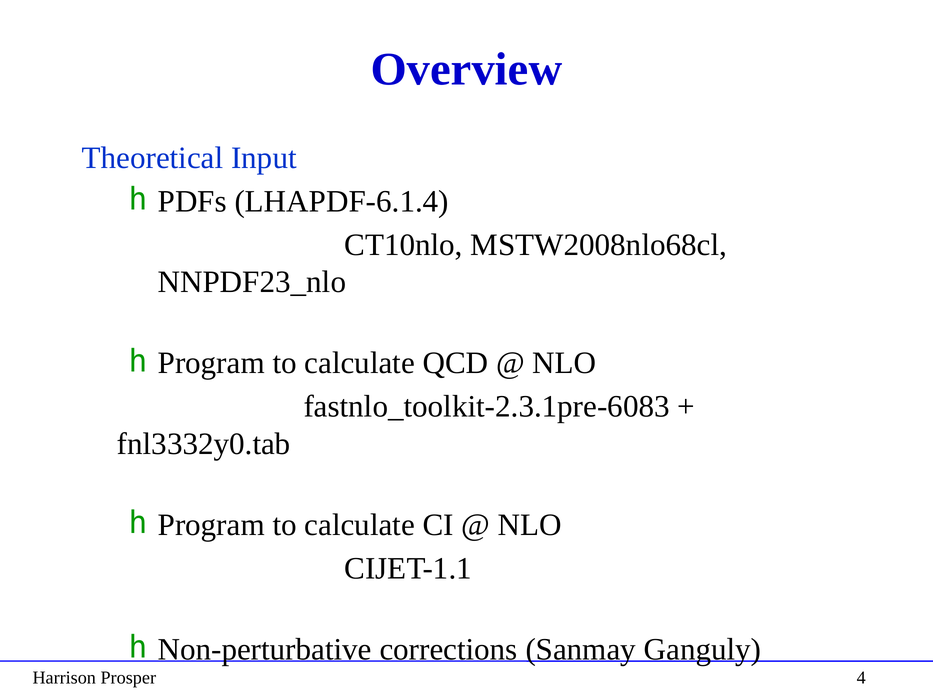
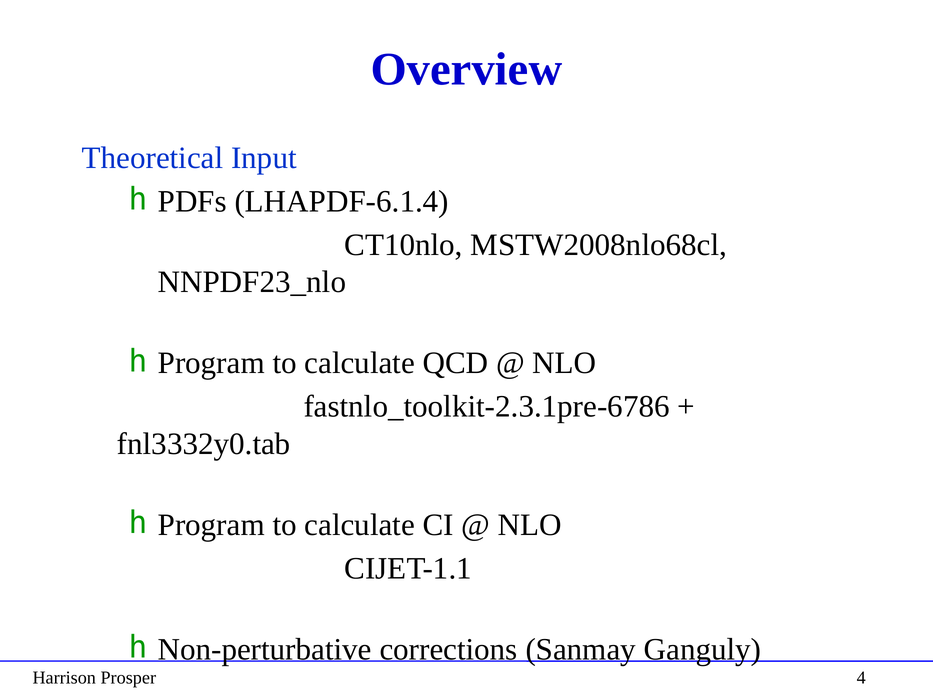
fastnlo_toolkit-2.3.1pre-6083: fastnlo_toolkit-2.3.1pre-6083 -> fastnlo_toolkit-2.3.1pre-6786 (487, 406)
